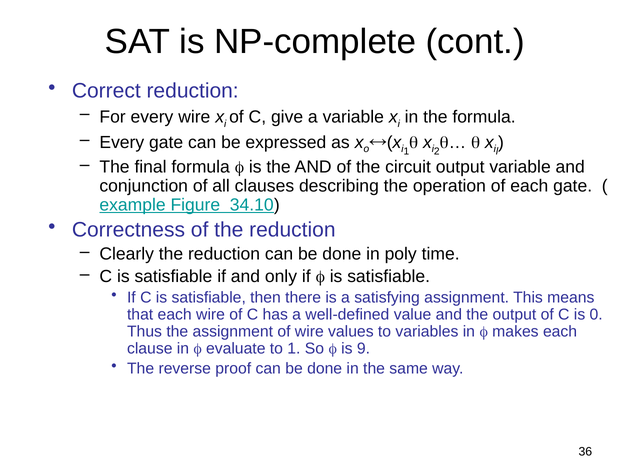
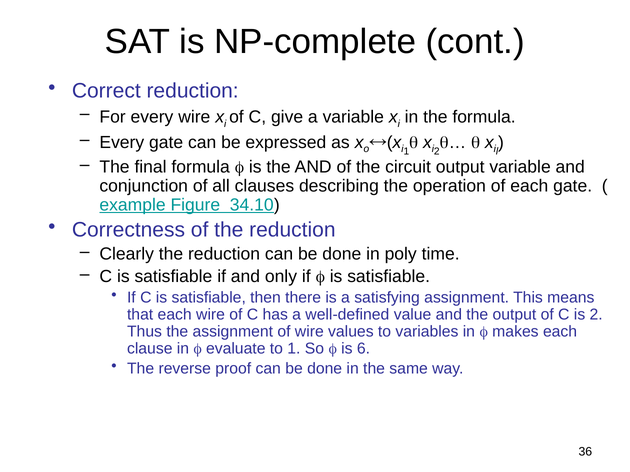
is 0: 0 -> 2 (596, 315)
9: 9 -> 6 (363, 349)
